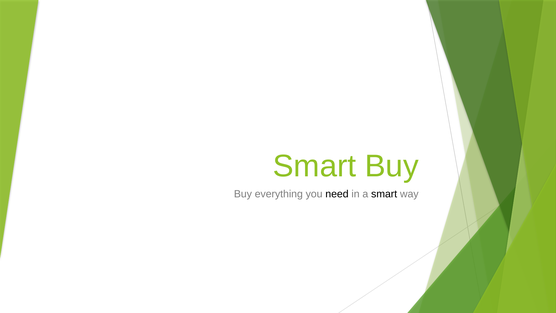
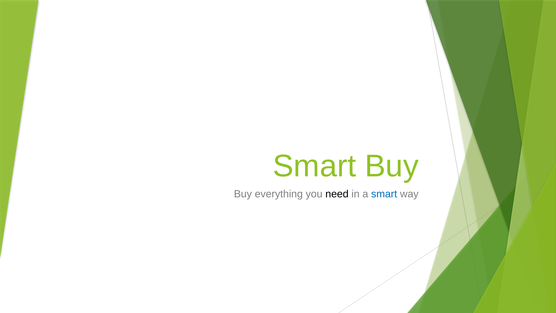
smart colour: black -> blue (384, 194)
